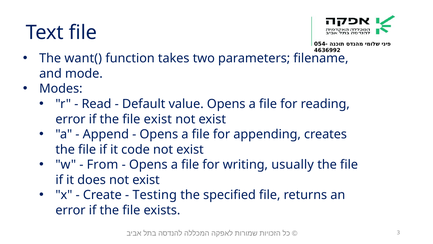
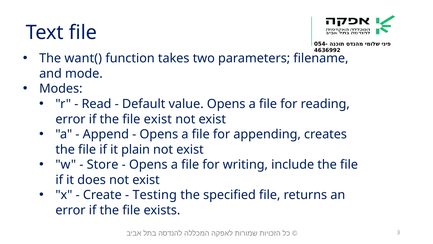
code: code -> plain (136, 149)
From: From -> Store (103, 164)
usually: usually -> include (293, 164)
